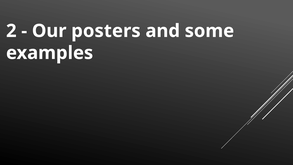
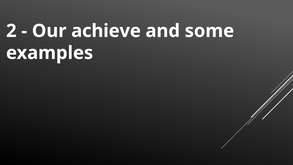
posters: posters -> achieve (106, 31)
